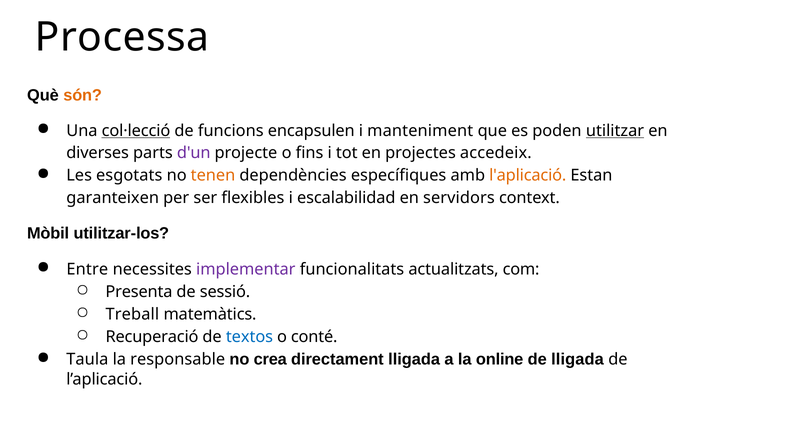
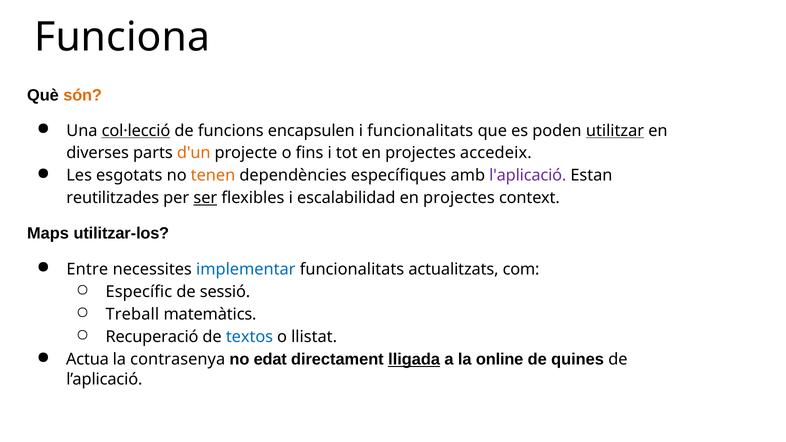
Processa: Processa -> Funciona (122, 37)
i manteniment: manteniment -> funcionalitats (420, 131)
d'un colour: purple -> orange (194, 153)
l'aplicació colour: orange -> purple (528, 176)
garanteixen: garanteixen -> reutilitzades (113, 198)
ser underline: none -> present (205, 198)
servidors: servidors -> projectes (459, 198)
Mòbil: Mòbil -> Maps (48, 234)
implementar colour: purple -> blue (246, 269)
Presenta: Presenta -> Específic (139, 292)
conté: conté -> llistat (314, 337)
Taula: Taula -> Actua (87, 360)
responsable: responsable -> contrasenya (178, 360)
crea: crea -> edat (270, 360)
lligada underline: none -> present (414, 360)
de lligada: lligada -> quines (578, 360)
